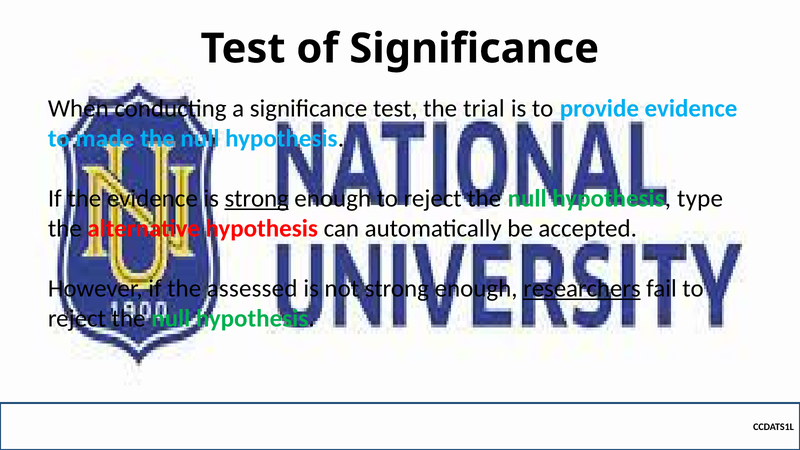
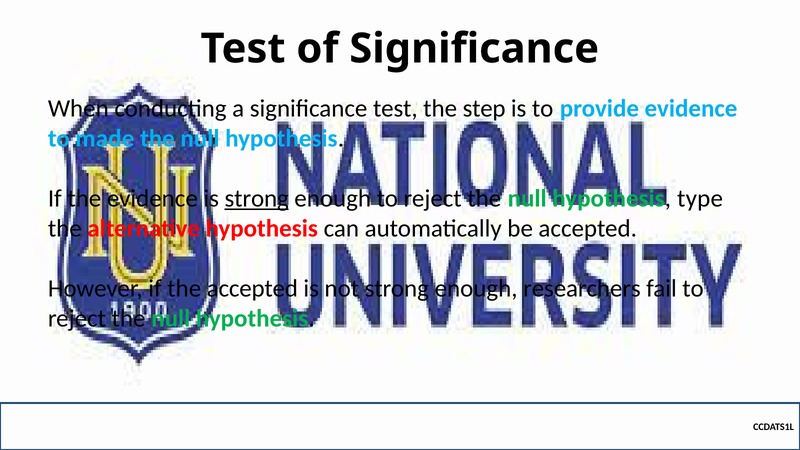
trial: trial -> step (484, 109)
the assessed: assessed -> accepted (252, 289)
researchers underline: present -> none (582, 289)
